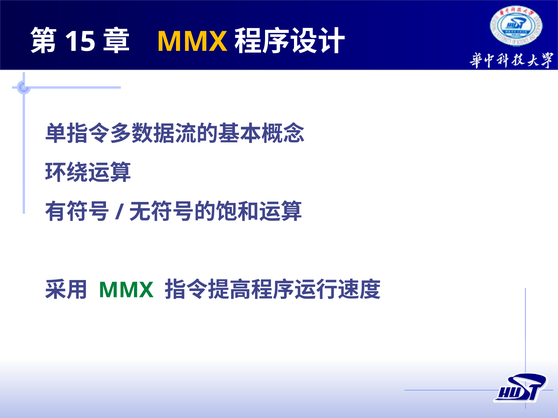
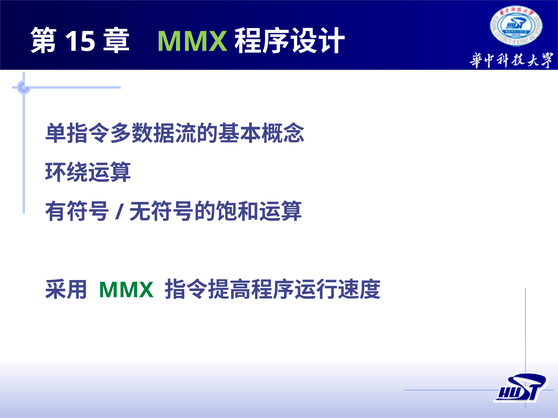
MMX colour: yellow -> light green (192, 42)
